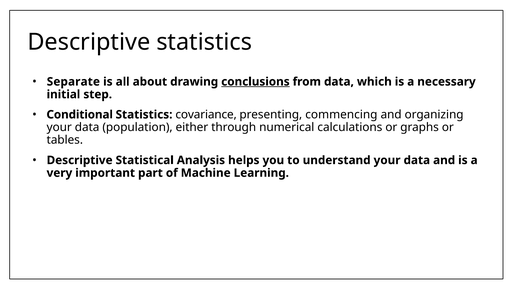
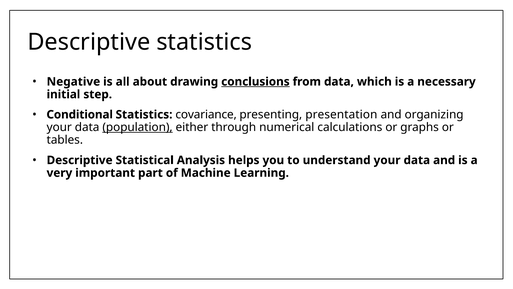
Separate: Separate -> Negative (73, 82)
commencing: commencing -> presentation (341, 114)
population underline: none -> present (138, 127)
